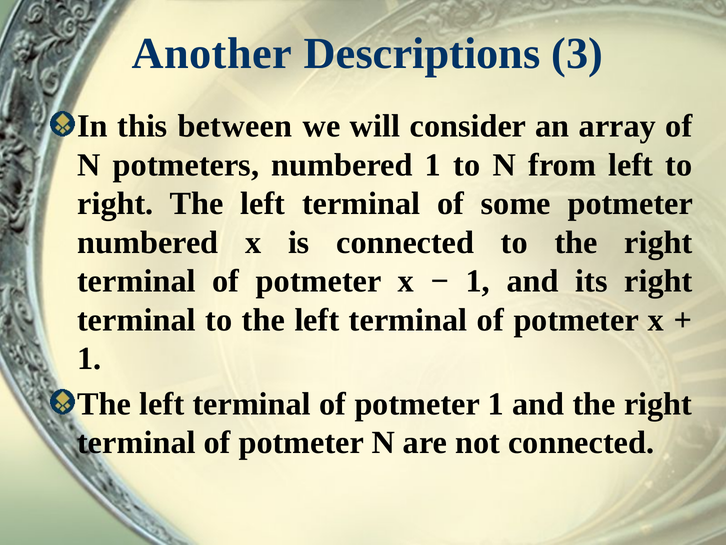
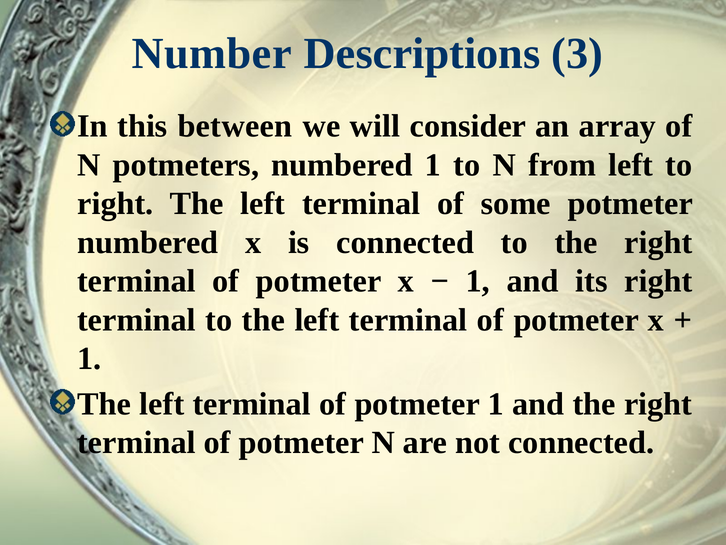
Another: Another -> Number (212, 54)
